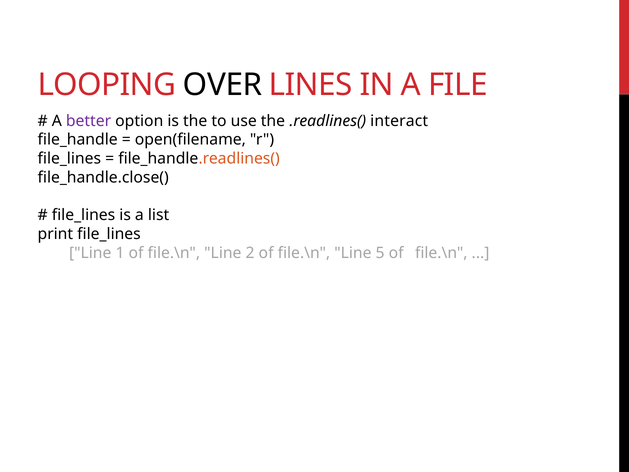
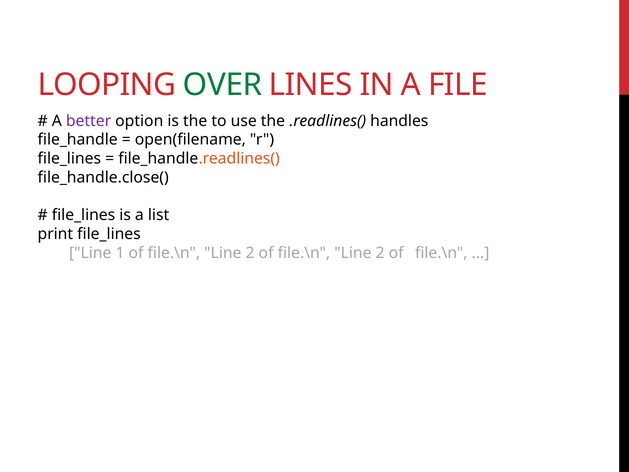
OVER colour: black -> green (223, 85)
interact: interact -> handles (399, 121)
5: 5 -> 2 (380, 253)
